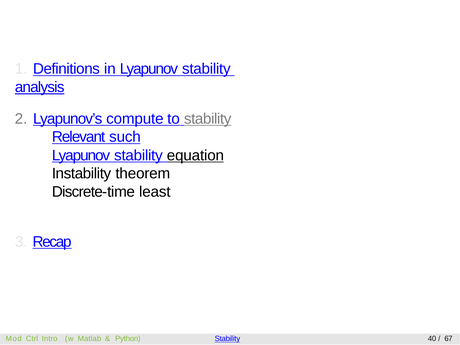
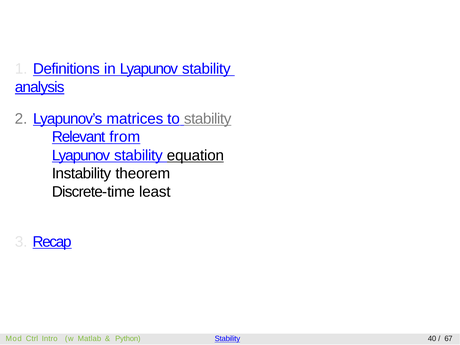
compute: compute -> matrices (135, 119)
such: such -> from (125, 137)
